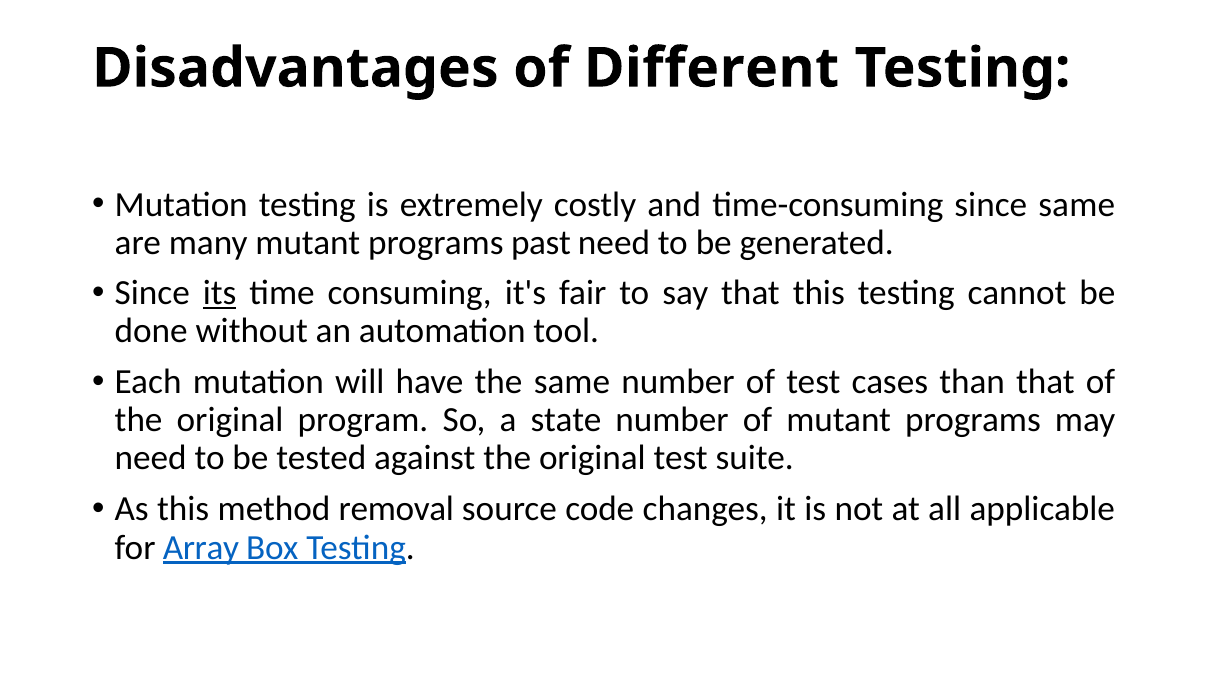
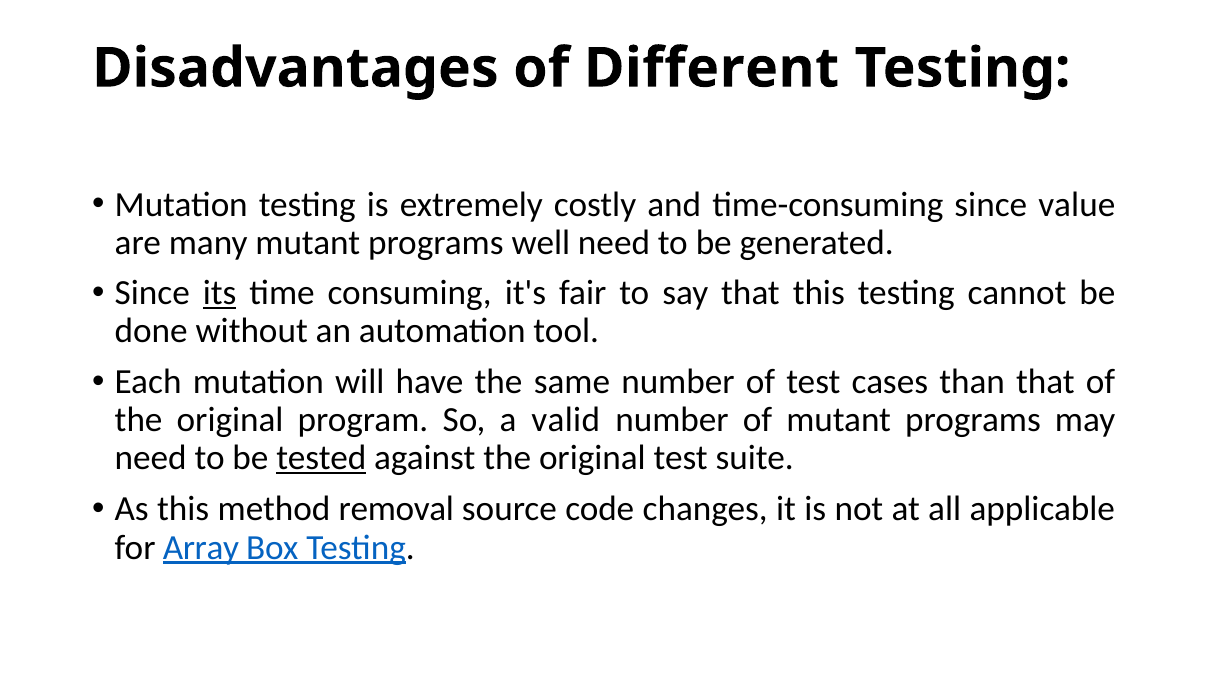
since same: same -> value (1077, 204)
past: past -> well (541, 242)
state: state -> valid (566, 420)
tested underline: none -> present (321, 458)
